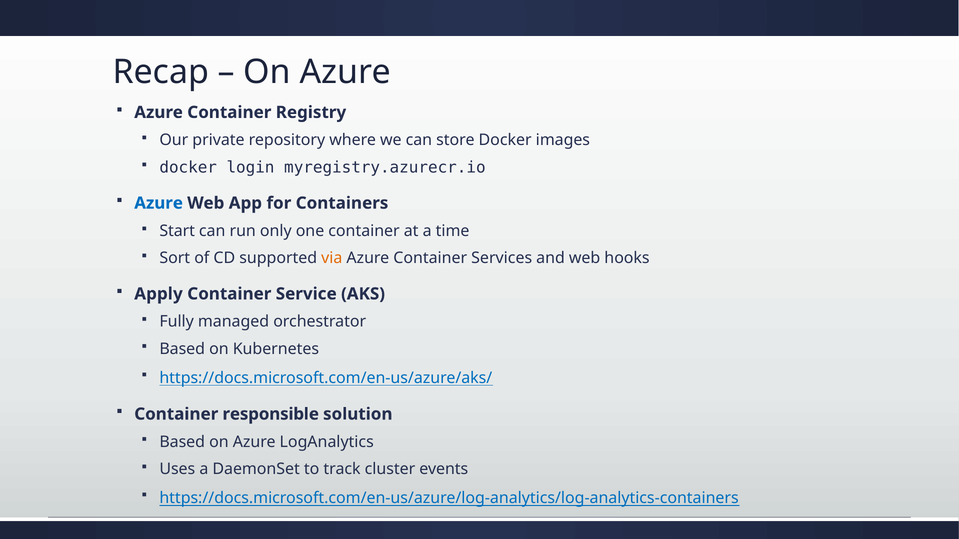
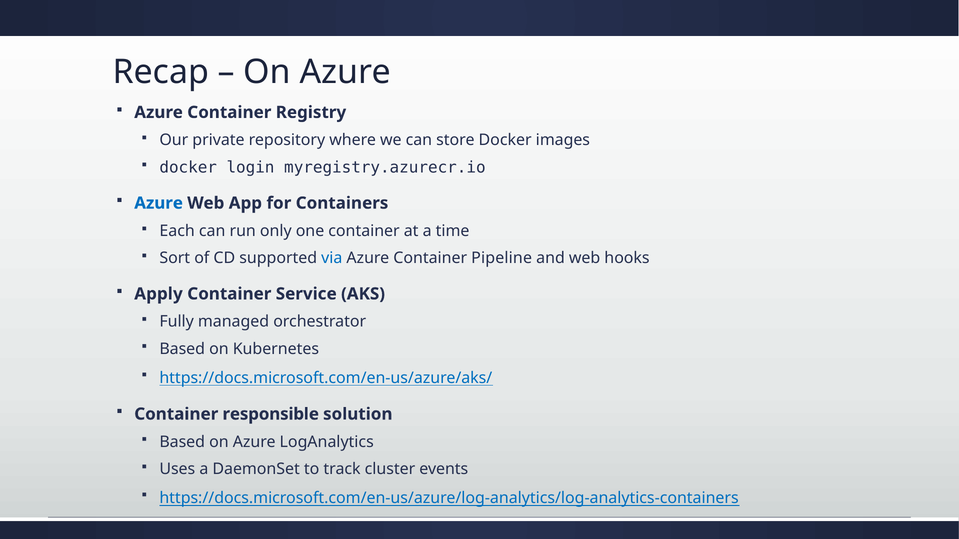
Start: Start -> Each (177, 231)
via colour: orange -> blue (332, 258)
Services: Services -> Pipeline (502, 258)
